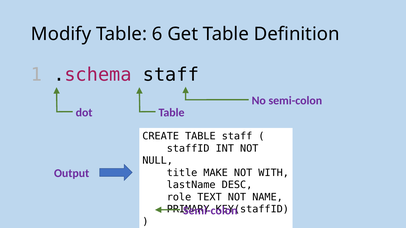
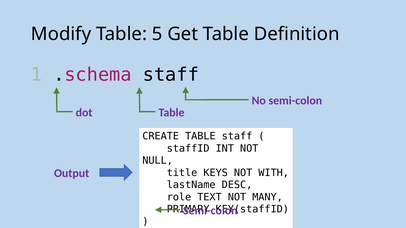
6: 6 -> 5 (157, 34)
MAKE: MAKE -> KEYS (216, 173)
NAME: NAME -> MANY (268, 197)
